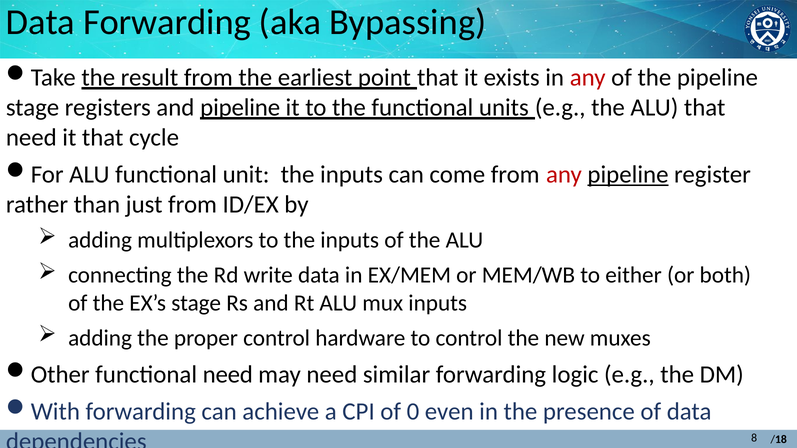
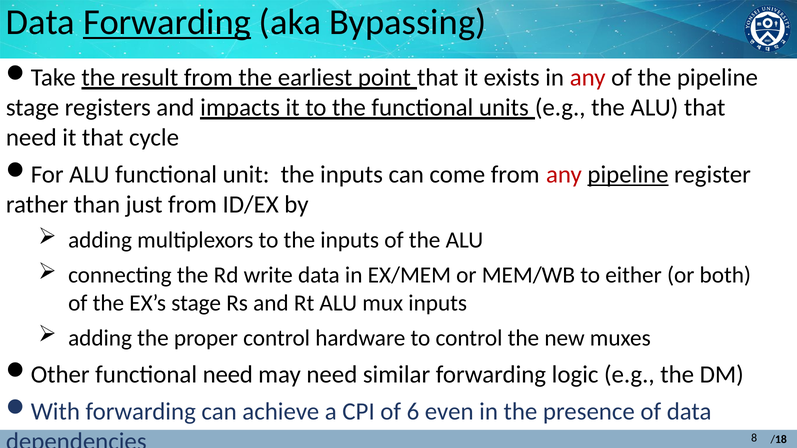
Forwarding underline: none -> present (167, 22)
and pipeline: pipeline -> impacts (240, 108)
0: 0 -> 6 (413, 412)
